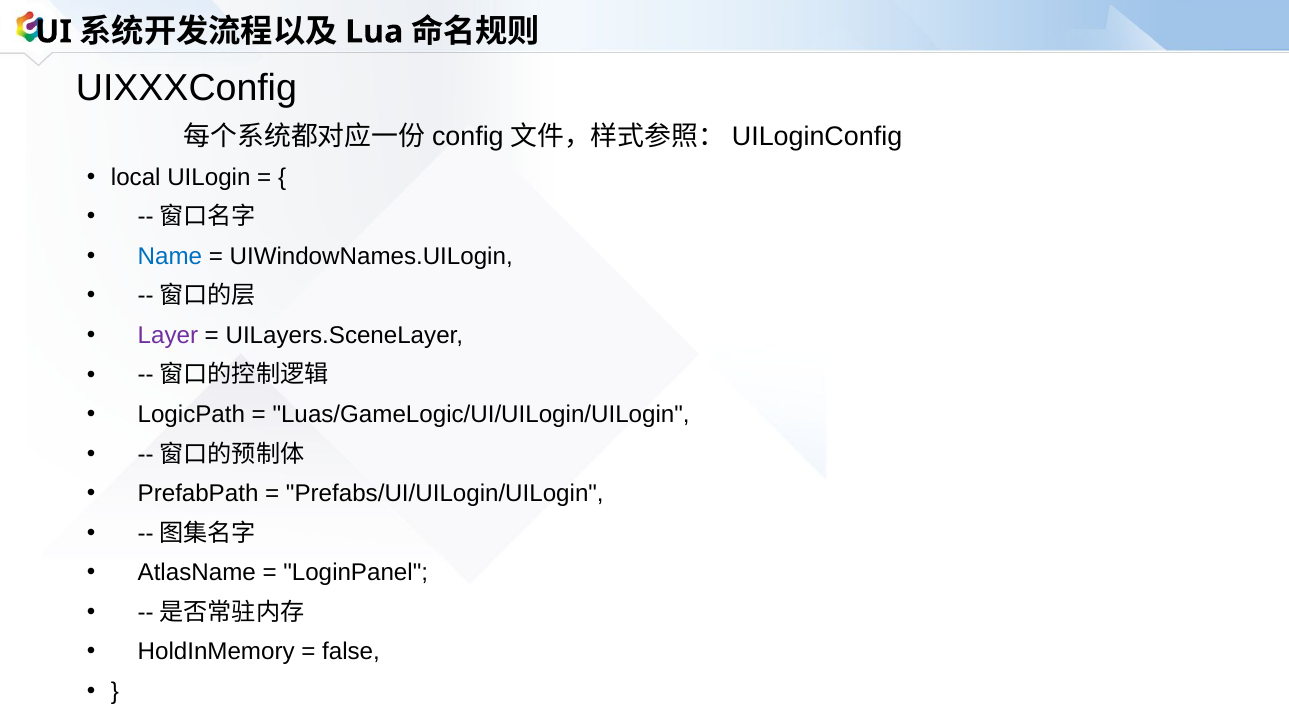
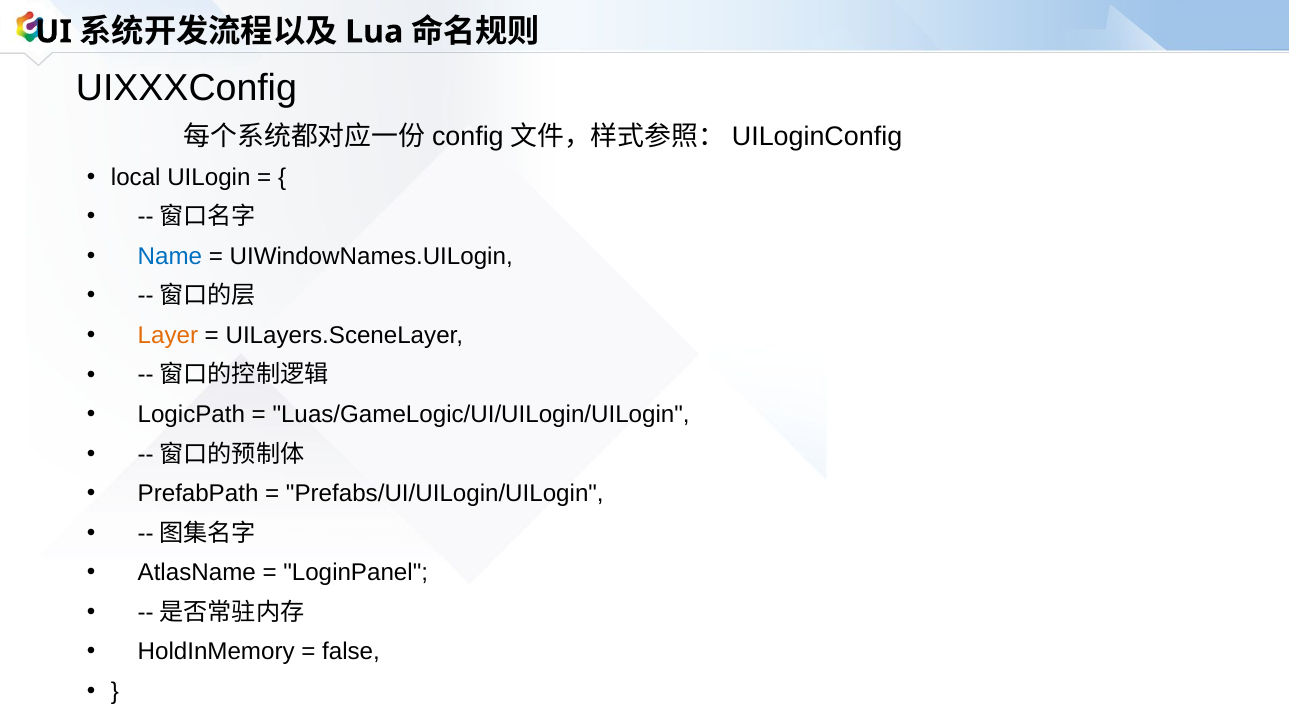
Layer colour: purple -> orange (168, 335)
